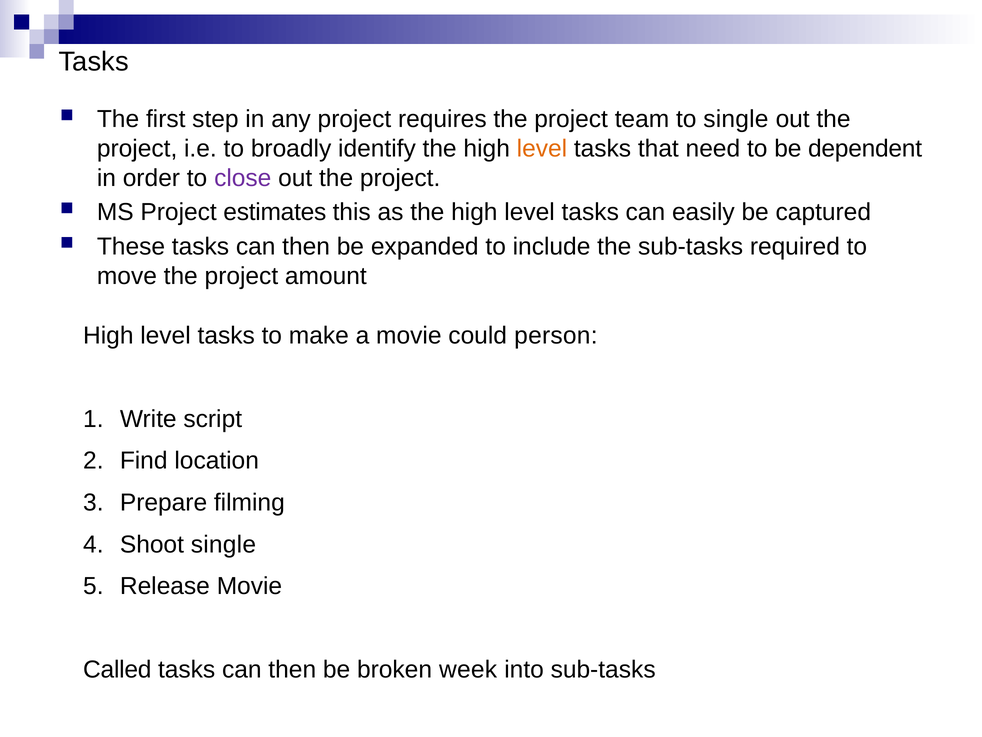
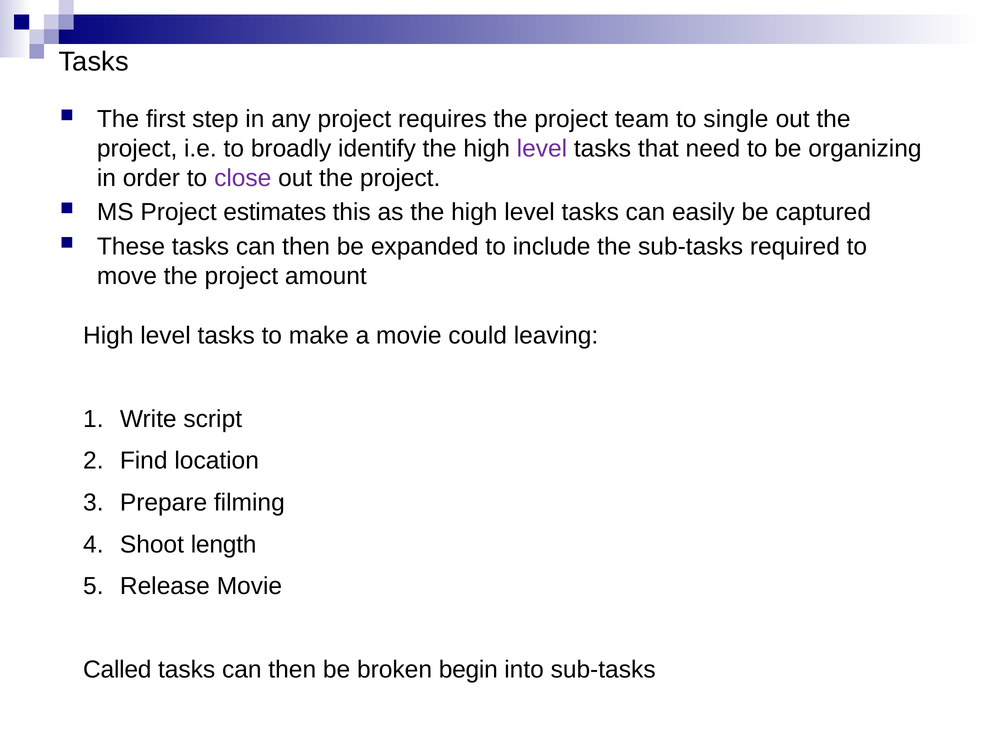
level colour: orange -> purple (542, 148)
dependent: dependent -> organizing (865, 148)
person: person -> leaving (556, 335)
Shoot single: single -> length (224, 544)
week: week -> begin (468, 669)
